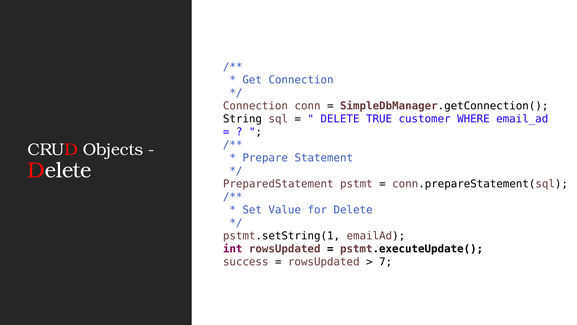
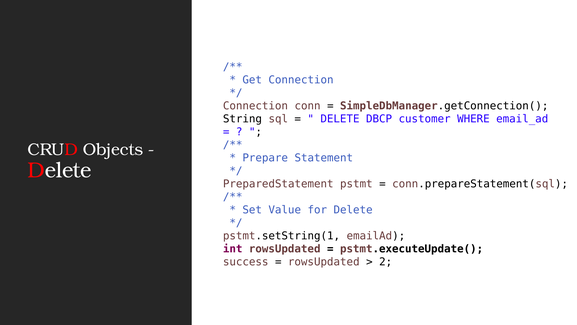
TRUE: TRUE -> DBCP (379, 119)
7: 7 -> 2 (386, 261)
